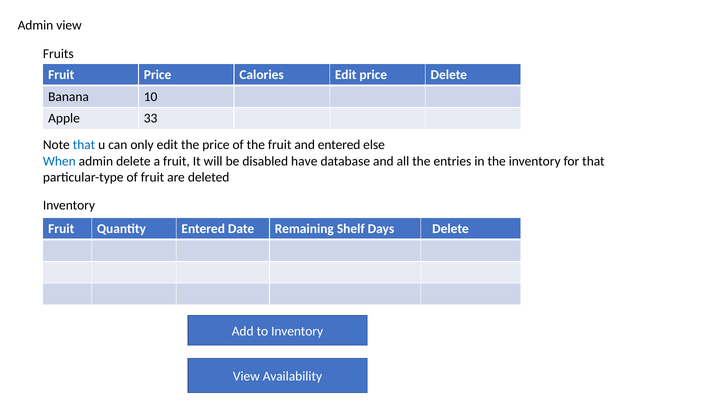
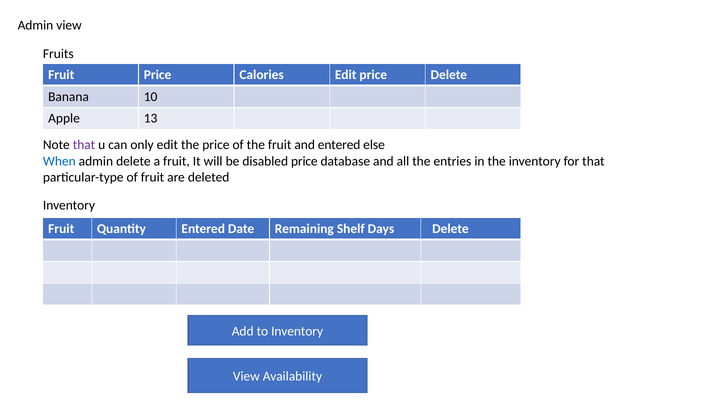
33: 33 -> 13 (151, 119)
that colour: blue -> purple (84, 145)
disabled have: have -> price (304, 161)
